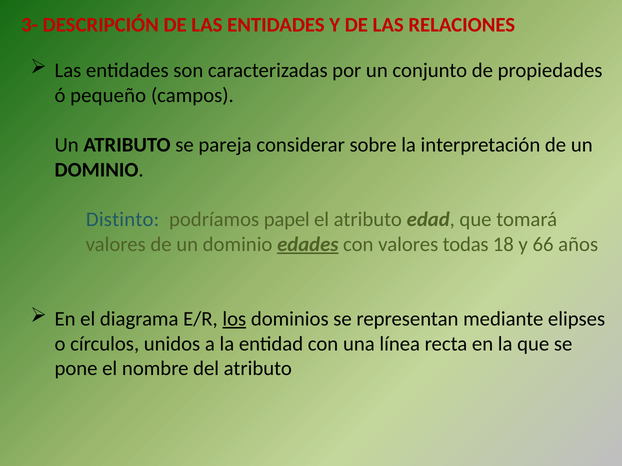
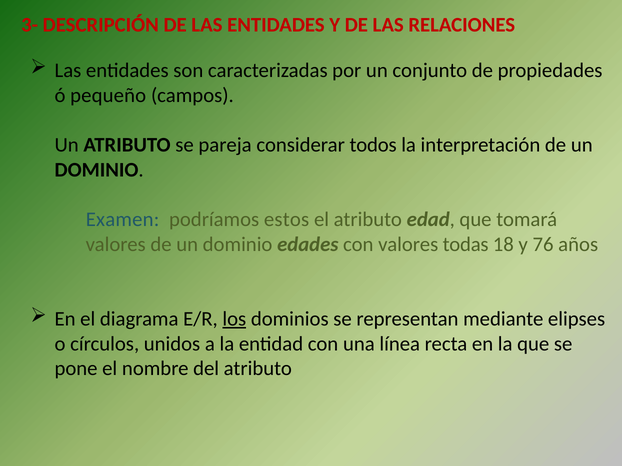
sobre: sobre -> todos (373, 145)
Distinto: Distinto -> Examen (123, 220)
papel: papel -> estos (287, 220)
edades underline: present -> none (308, 245)
66: 66 -> 76 (543, 245)
